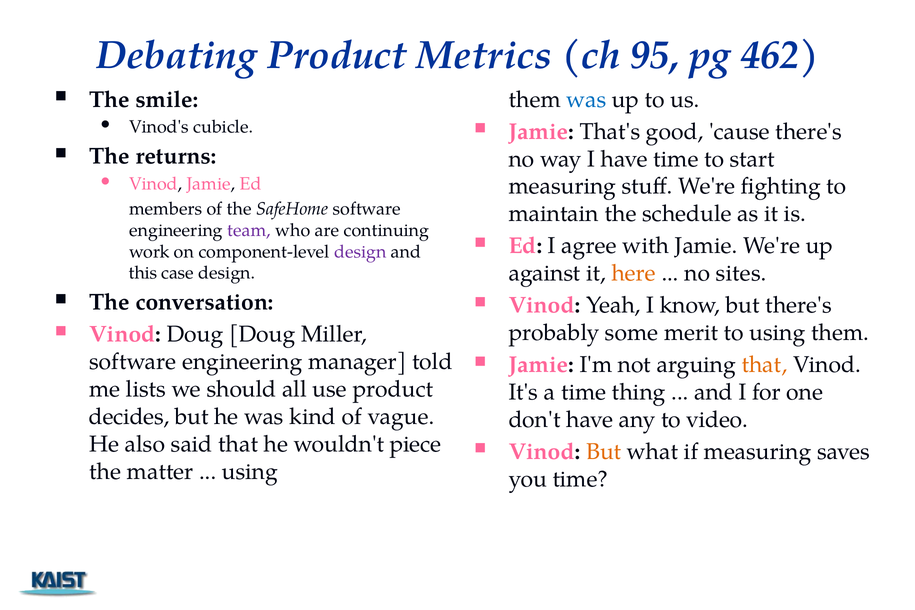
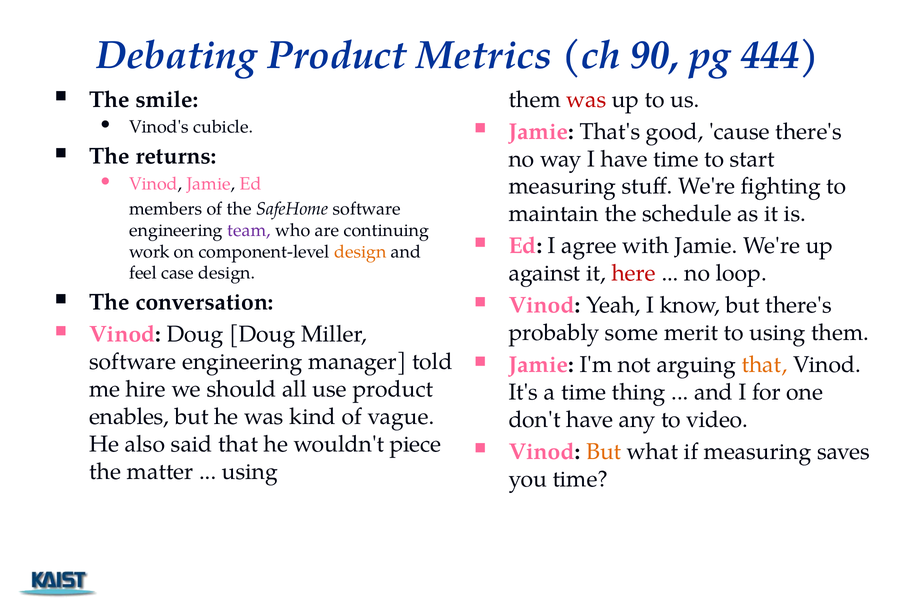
95: 95 -> 90 (655, 55)
462: 462 -> 444 (780, 55)
was colour: blue -> red (586, 99)
design colour: purple -> orange (360, 252)
here colour: orange -> red (634, 273)
sites: sites -> loop (741, 273)
this: this -> feel (143, 273)
lists: lists -> hire (146, 389)
decides: decides -> enables (129, 417)
